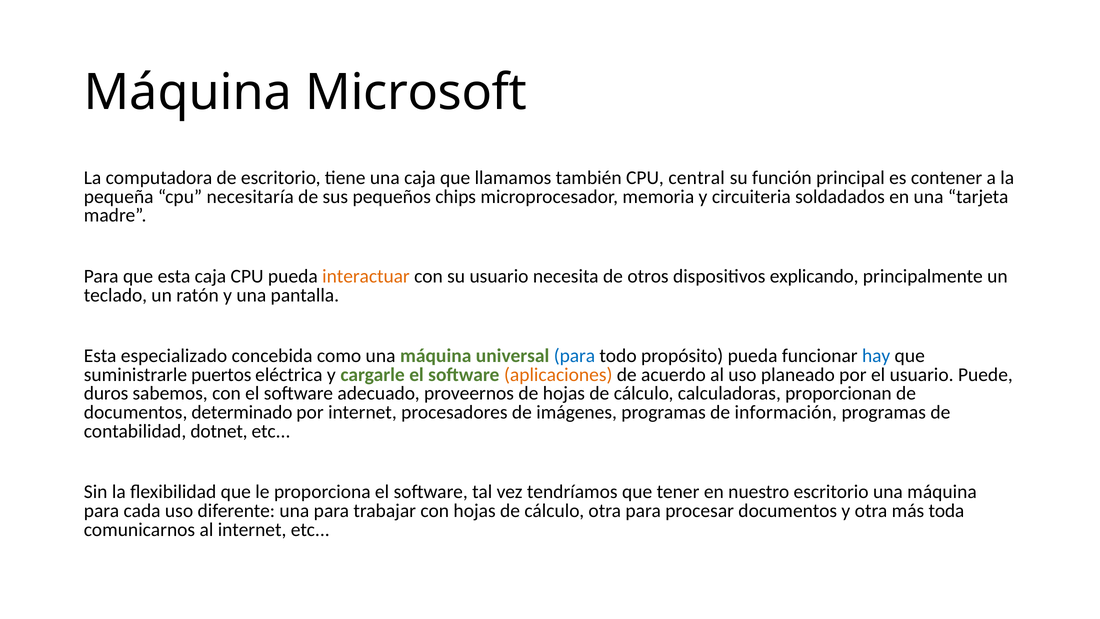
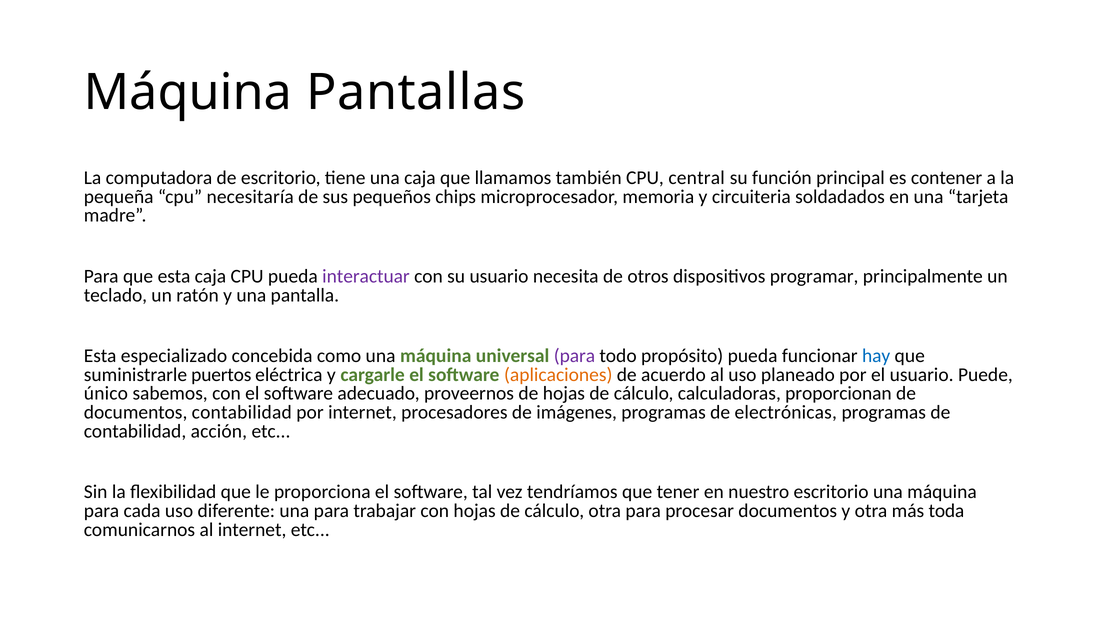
Microsoft: Microsoft -> Pantallas (416, 92)
interactuar colour: orange -> purple (366, 276)
explicando: explicando -> programar (814, 276)
para colour: blue -> purple (574, 356)
duros: duros -> único (106, 393)
documentos determinado: determinado -> contabilidad (242, 412)
información: información -> electrónicas (786, 412)
dotnet: dotnet -> acción (219, 431)
